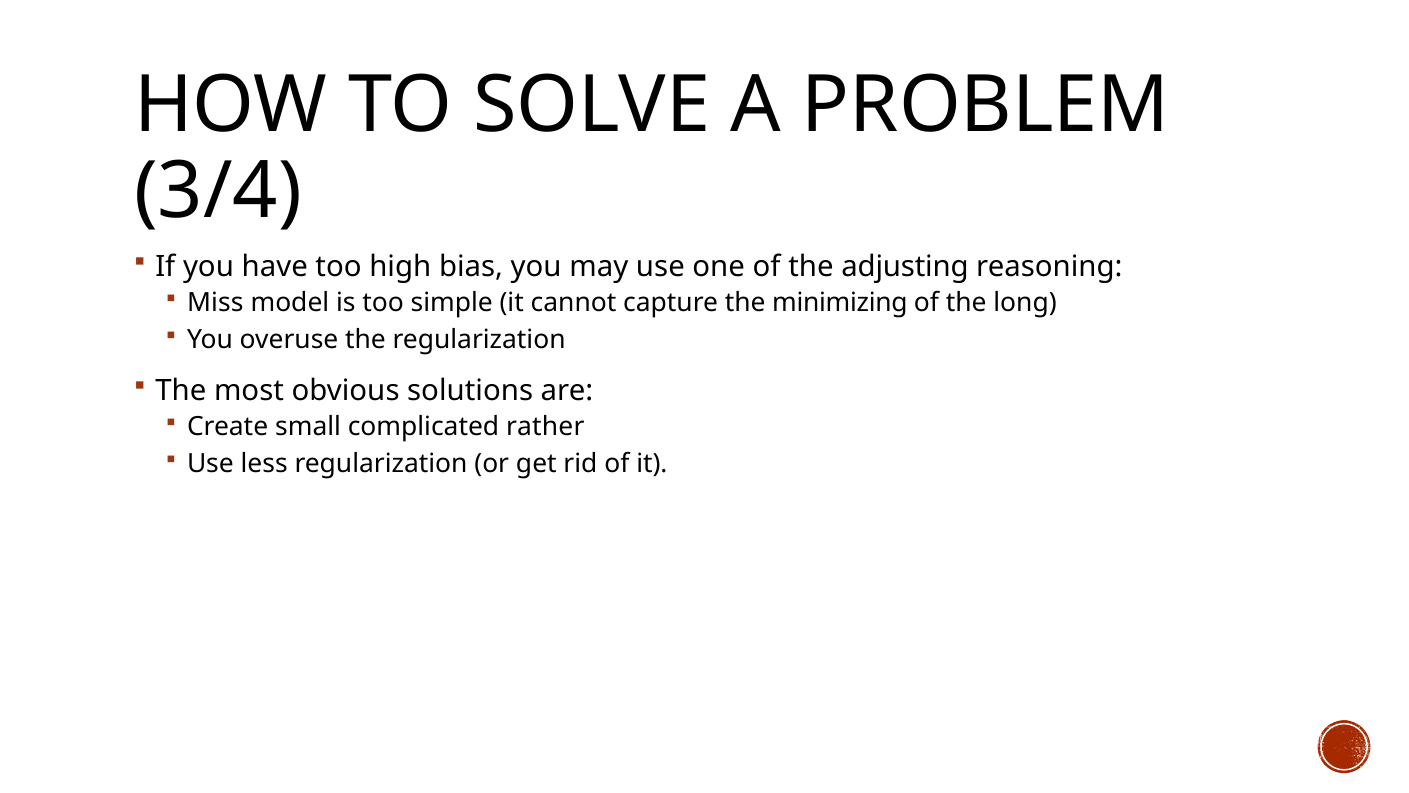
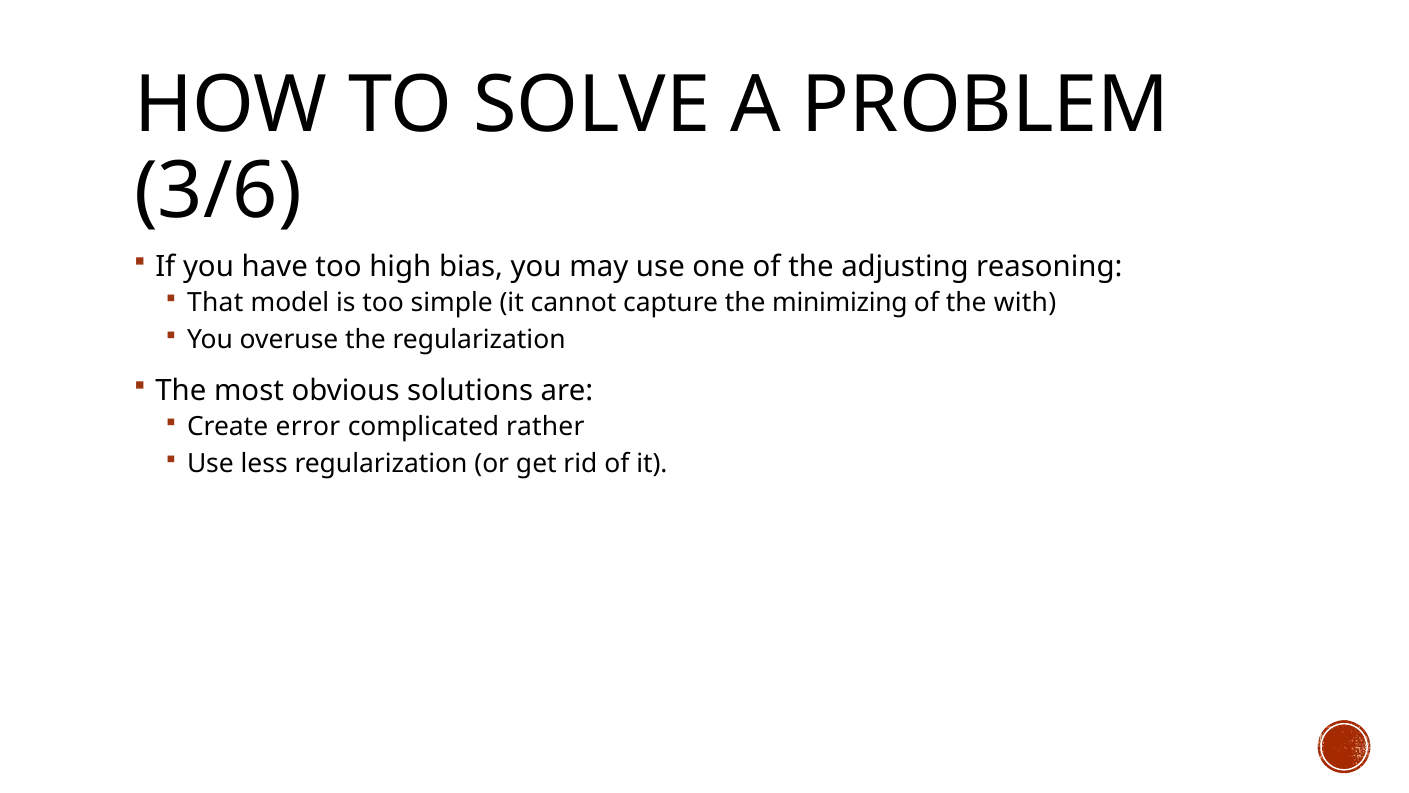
3/4: 3/4 -> 3/6 (218, 191)
Miss: Miss -> That (215, 302)
long: long -> with (1025, 302)
small: small -> error (308, 426)
